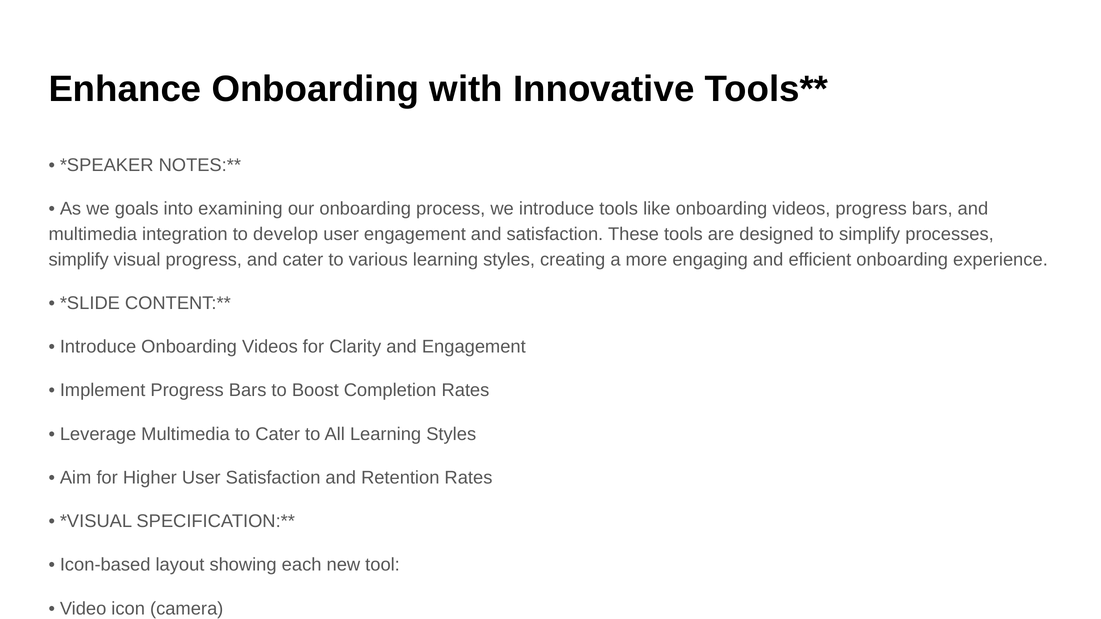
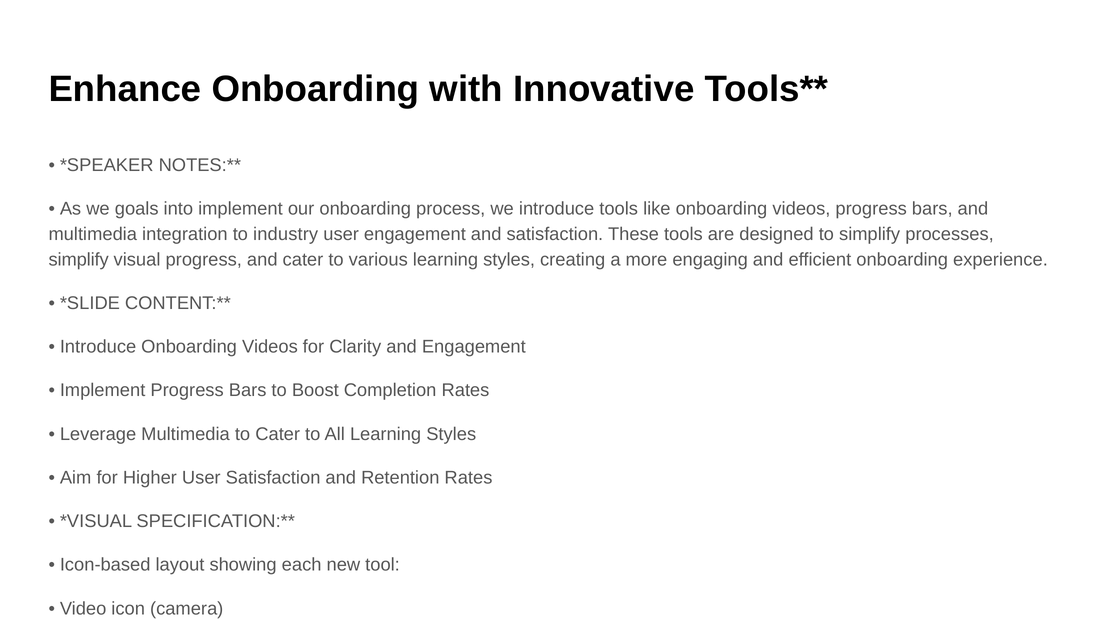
into examining: examining -> implement (240, 209)
develop: develop -> industry (286, 234)
